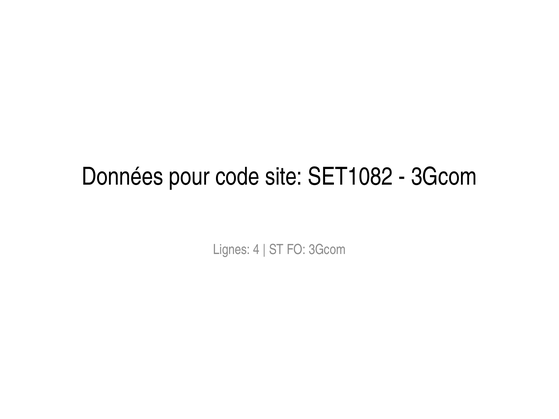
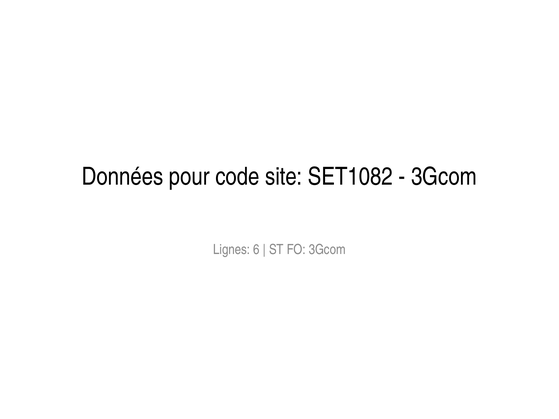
4: 4 -> 6 (257, 250)
